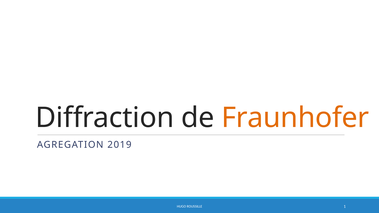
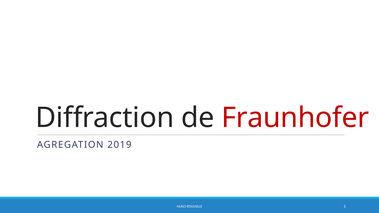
Fraunhofer colour: orange -> red (295, 118)
